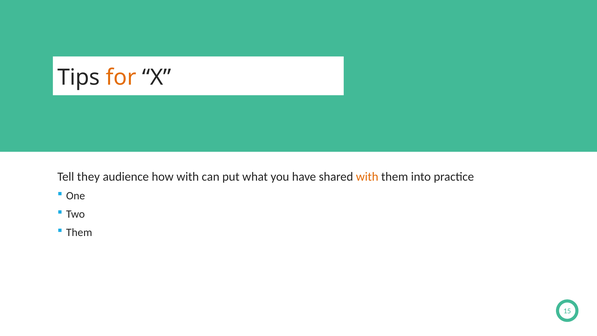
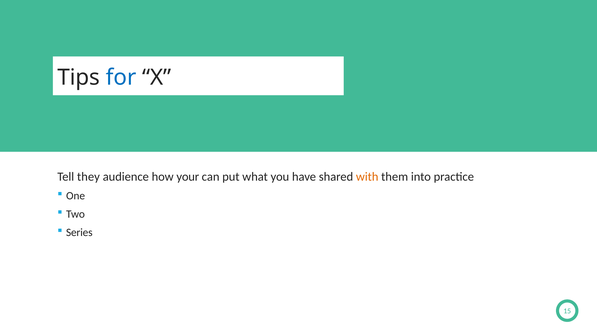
for colour: orange -> blue (121, 77)
how with: with -> your (188, 177)
Them: Them -> Series (79, 232)
